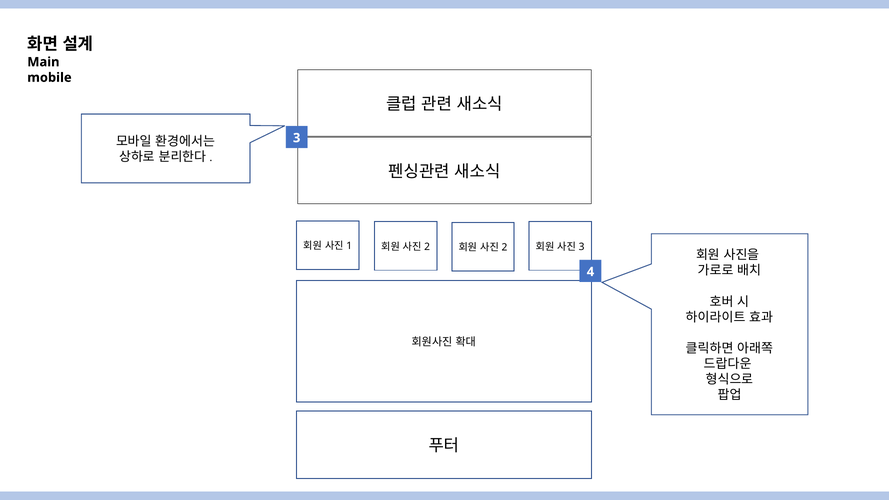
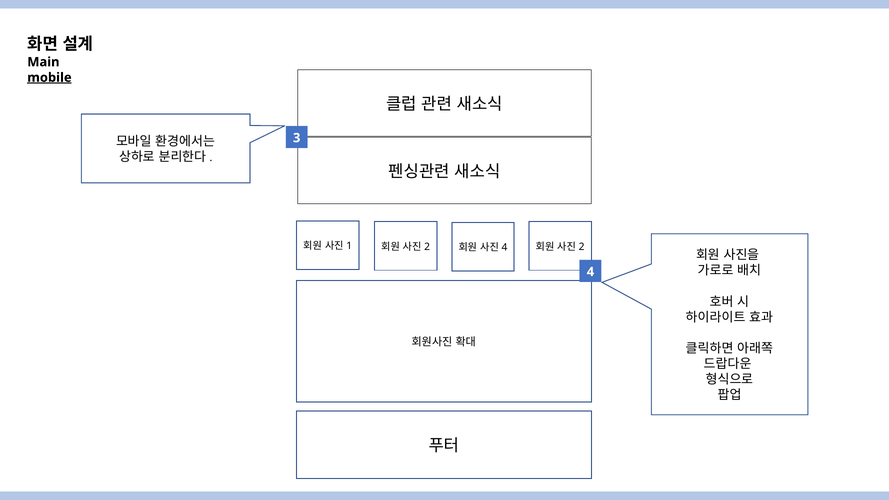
mobile underline: none -> present (49, 78)
3: 3 -> 2 (582, 247)
2: 2 -> 4 (504, 247)
